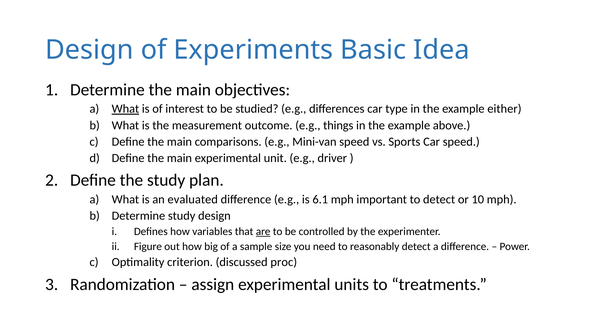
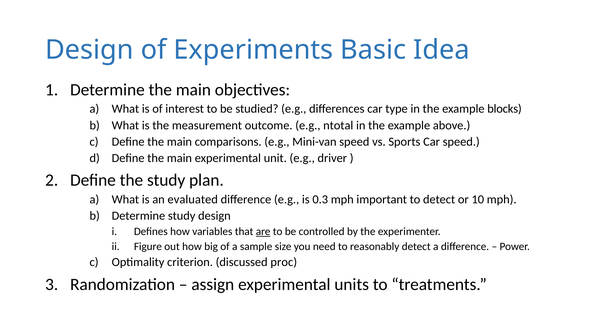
What underline: present -> none (125, 109)
either: either -> blocks (505, 109)
things: things -> ntotal (338, 125)
6.1: 6.1 -> 0.3 (320, 199)
